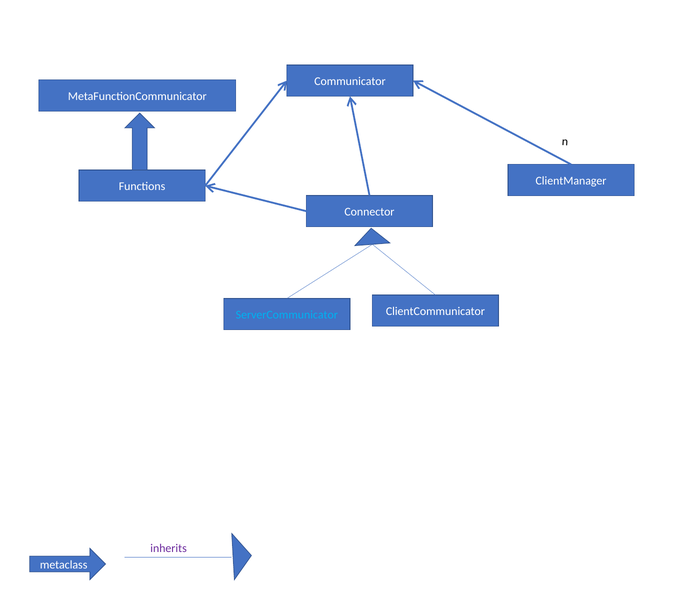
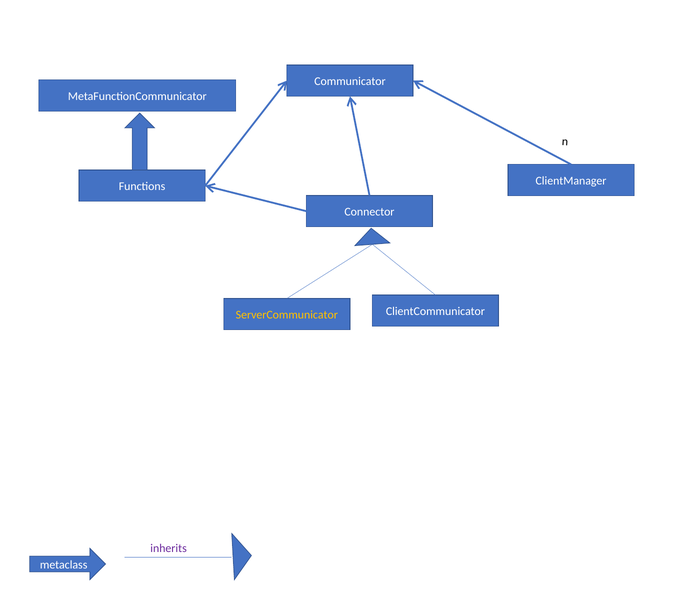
ServerCommunicator colour: light blue -> yellow (287, 315)
